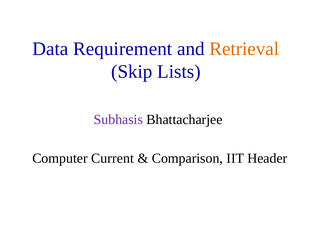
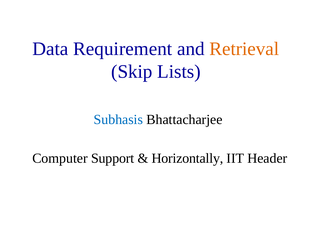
Subhasis colour: purple -> blue (118, 120)
Current: Current -> Support (113, 158)
Comparison: Comparison -> Horizontally (187, 158)
